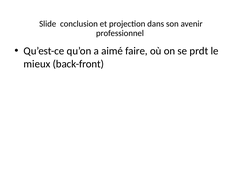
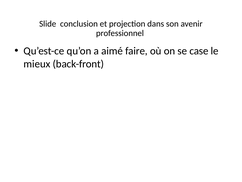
prdt: prdt -> case (199, 51)
